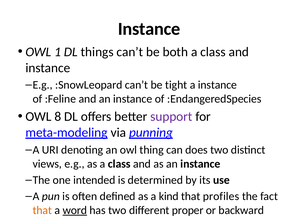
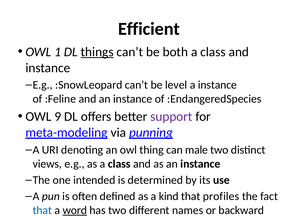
Instance: Instance -> Efficient (149, 29)
things underline: none -> present (97, 52)
tight: tight -> level (176, 85)
8: 8 -> 9 (58, 116)
does: does -> male (197, 150)
that colour: orange -> blue (42, 210)
proper: proper -> names (188, 210)
